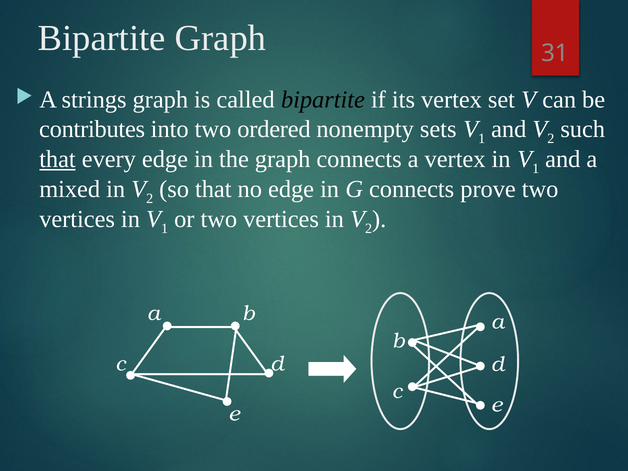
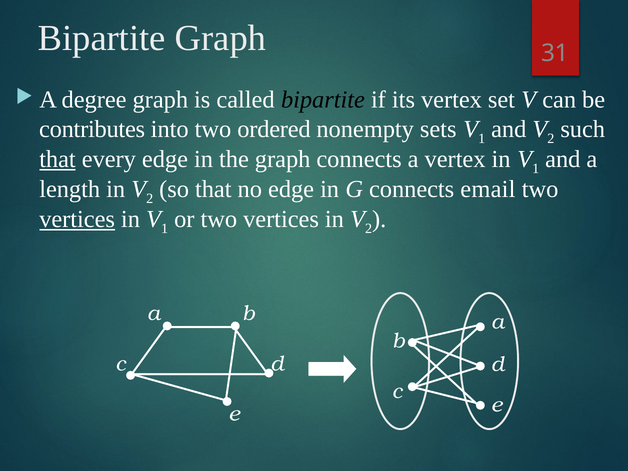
strings: strings -> degree (94, 100)
mixed: mixed -> length (70, 189)
prove: prove -> email (488, 189)
vertices underline: none -> present (77, 219)
